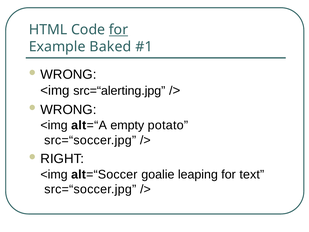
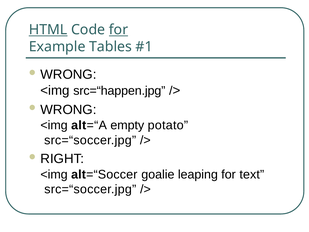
HTML underline: none -> present (48, 30)
Baked: Baked -> Tables (110, 47)
src=“alerting.jpg: src=“alerting.jpg -> src=“happen.jpg (119, 91)
